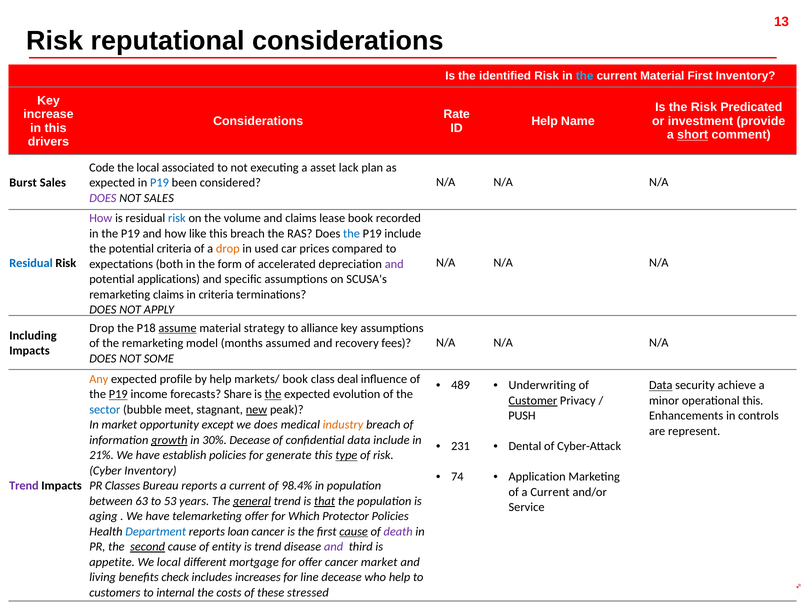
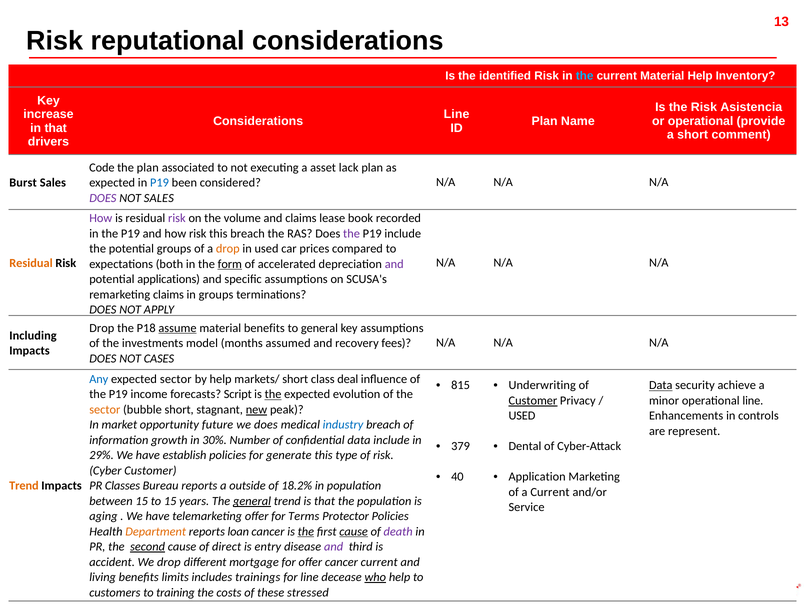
Material First: First -> Help (700, 76)
Predicated: Predicated -> Asistencia (751, 107)
Rate: Rate -> Line (457, 114)
Help: Help -> Plan (545, 121)
or investment: investment -> operational (701, 121)
in this: this -> that (56, 128)
short underline: present -> none (693, 135)
the local: local -> plan (148, 167)
risk colour: blue -> purple (177, 218)
how like: like -> risk (198, 233)
the colour: blue -> purple (352, 233)
potential criteria: criteria -> groups (174, 249)
Residual colour: blue -> orange (31, 263)
form underline: none -> present (230, 264)
in criteria: criteria -> groups (216, 294)
material strategy: strategy -> benefits (264, 328)
to alliance: alliance -> general (319, 328)
the remarketing: remarketing -> investments (153, 343)
SOME: SOME -> CASES (159, 358)
Any colour: orange -> blue (99, 379)
expected profile: profile -> sector (176, 379)
markets/ book: book -> short (295, 379)
489: 489 -> 815 (461, 385)
P19 underline: present -> none (118, 394)
Share: Share -> Script (238, 394)
operational this: this -> line (753, 401)
sector colour: blue -> orange (105, 410)
bubble meet: meet -> short (179, 410)
PUSH: PUSH -> USED (522, 416)
except: except -> future (218, 425)
industry colour: orange -> blue (343, 425)
growth underline: present -> none (169, 440)
30% Decease: Decease -> Number (250, 440)
231: 231 -> 379 (461, 446)
21%: 21% -> 29% (102, 455)
type underline: present -> none (346, 455)
Cyber Inventory: Inventory -> Customer (150, 471)
74: 74 -> 40 (457, 477)
Trend colour: purple -> orange (24, 486)
reports a current: current -> outside (248, 486)
98.4%: 98.4% -> 18.2% (297, 486)
between 63: 63 -> 15 (142, 501)
to 53: 53 -> 15 (170, 501)
that underline: present -> none (325, 501)
Which: Which -> Terms (304, 516)
Department colour: blue -> orange (156, 532)
the underline: none -> present (306, 532)
entity: entity -> direct (227, 547)
is trend: trend -> entry (268, 547)
appetite: appetite -> accident (112, 562)
We local: local -> drop (169, 562)
cancer market: market -> current (379, 562)
check: check -> limits (175, 577)
increases: increases -> trainings (258, 577)
who underline: none -> present (375, 577)
internal: internal -> training (175, 593)
